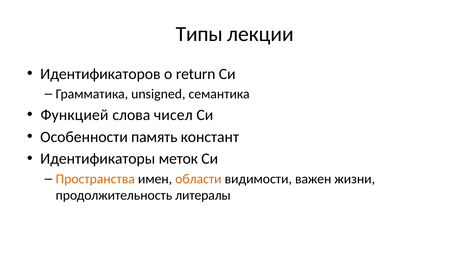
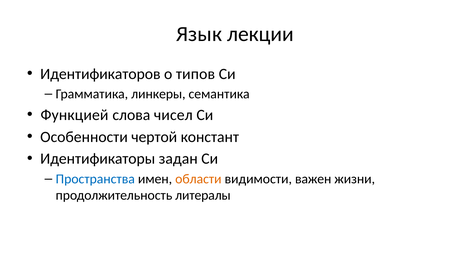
Типы: Типы -> Язык (199, 34)
return: return -> типов (195, 74)
unsigned: unsigned -> линкеры (158, 94)
память: память -> чертой (154, 137)
меток: меток -> задан (178, 159)
Пространства colour: orange -> blue (95, 179)
